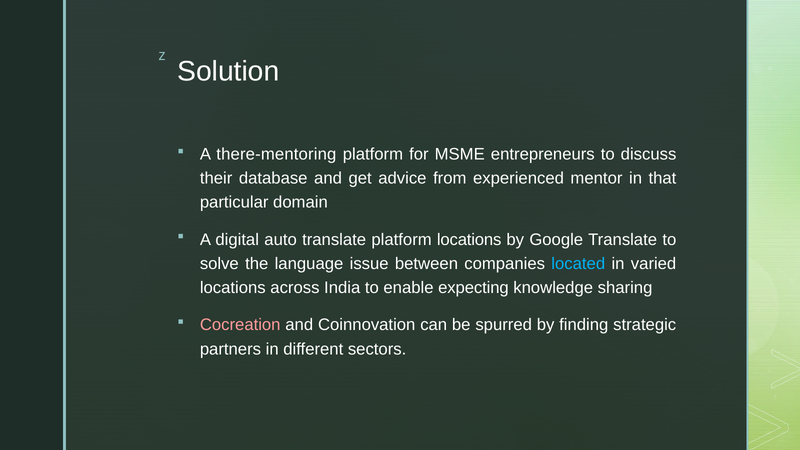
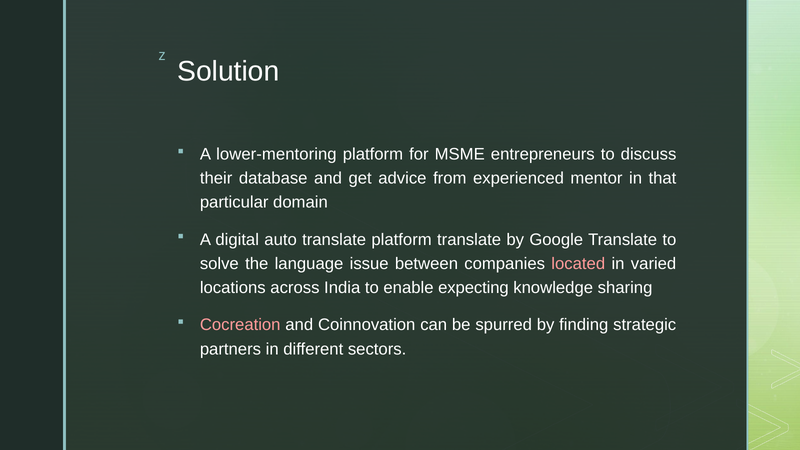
there-mentoring: there-mentoring -> lower-mentoring (276, 154)
platform locations: locations -> translate (469, 240)
located colour: light blue -> pink (578, 264)
